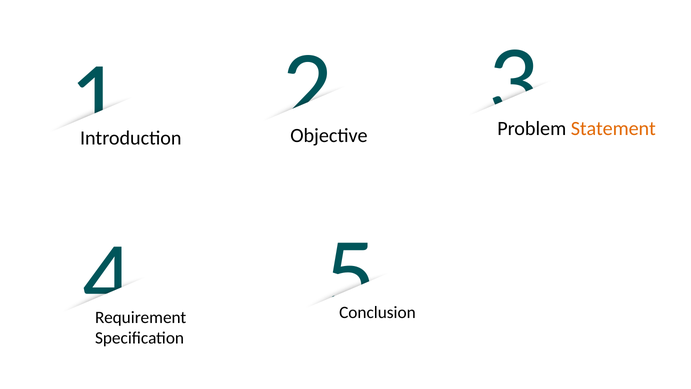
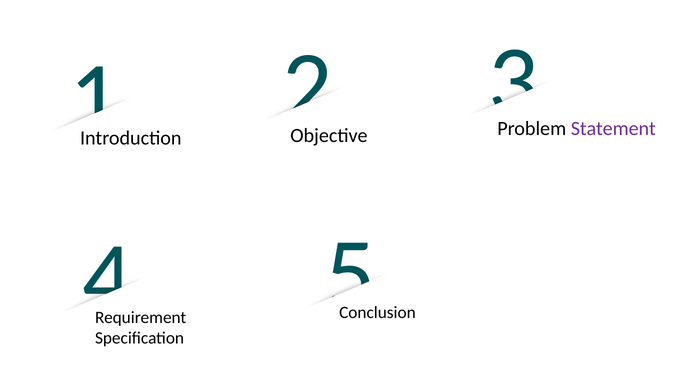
Statement colour: orange -> purple (613, 128)
